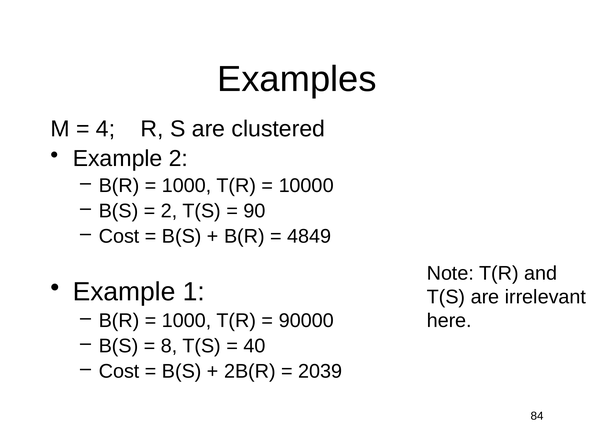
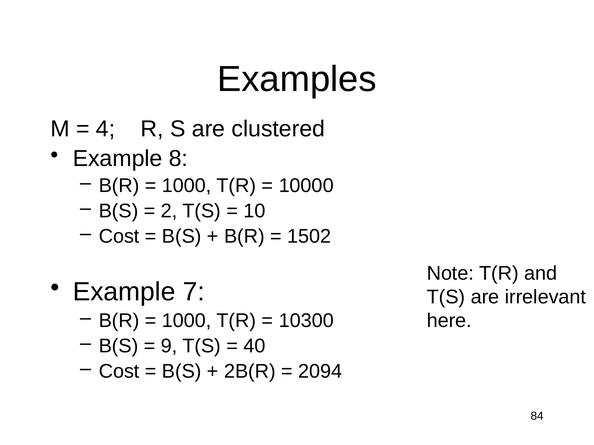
Example 2: 2 -> 8 (178, 159)
90: 90 -> 10 (254, 211)
4849: 4849 -> 1502 (309, 237)
1: 1 -> 7 (194, 292)
90000: 90000 -> 10300 (306, 321)
8: 8 -> 9 (169, 346)
2039: 2039 -> 2094 (320, 372)
